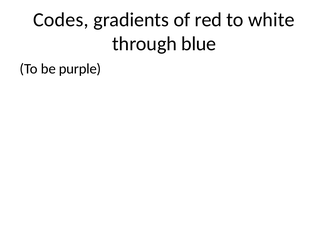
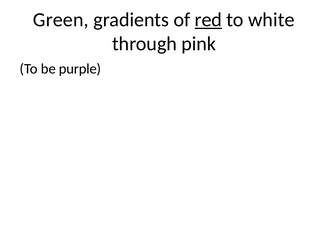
Codes: Codes -> Green (61, 20)
red underline: none -> present (208, 20)
blue: blue -> pink (199, 44)
